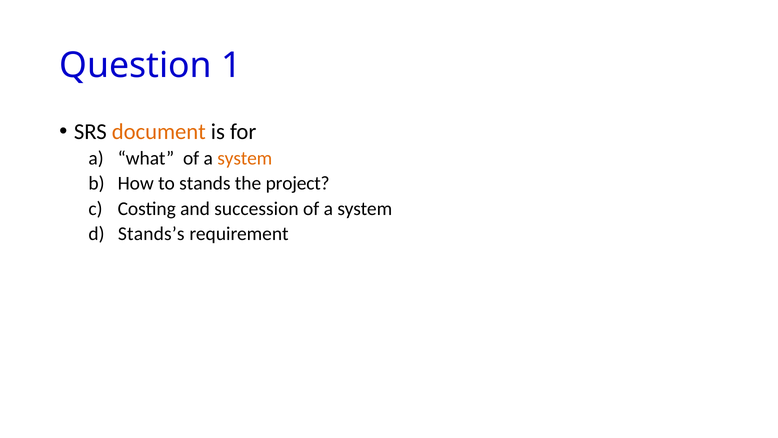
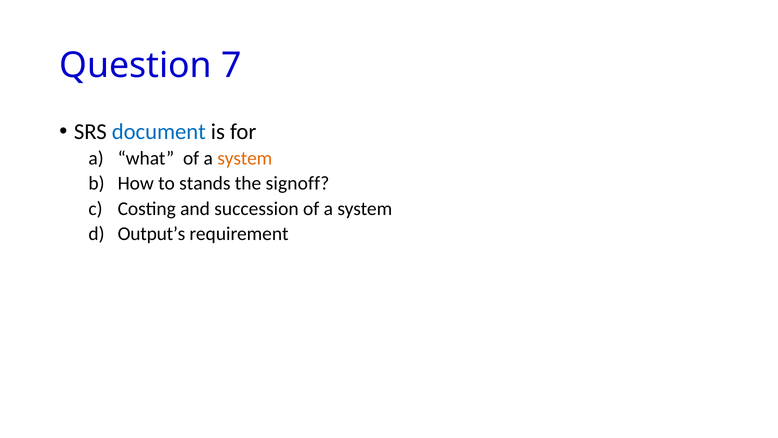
1: 1 -> 7 (231, 65)
document colour: orange -> blue (159, 132)
project: project -> signoff (297, 183)
Stands’s: Stands’s -> Output’s (151, 233)
